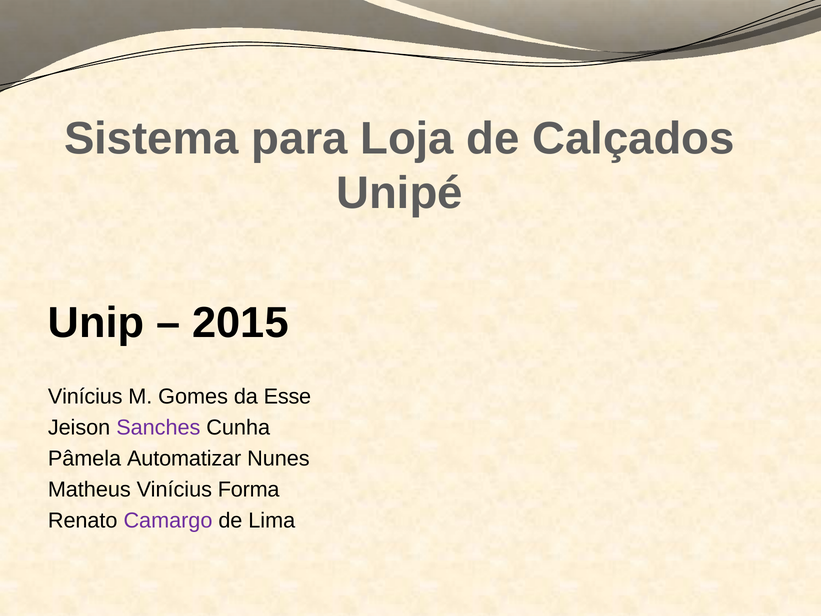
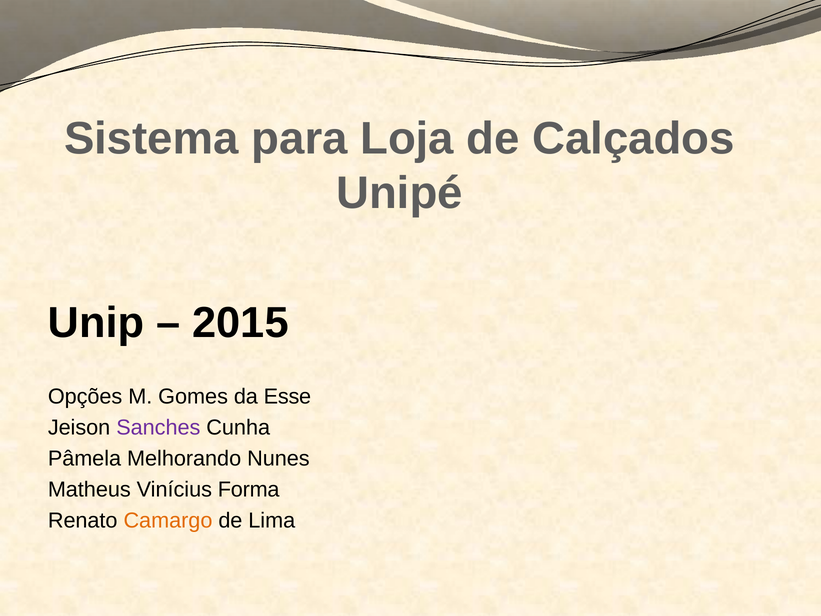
Vinícius: Vinícius -> Opções (85, 396)
Automatizar: Automatizar -> Melhorando (184, 458)
Camargo colour: purple -> orange (168, 520)
